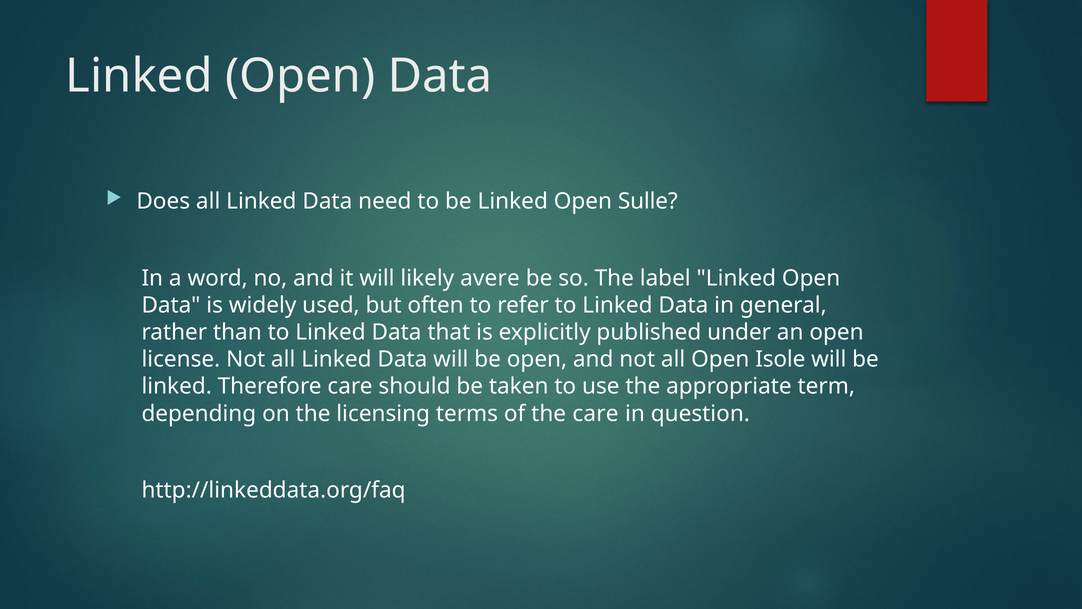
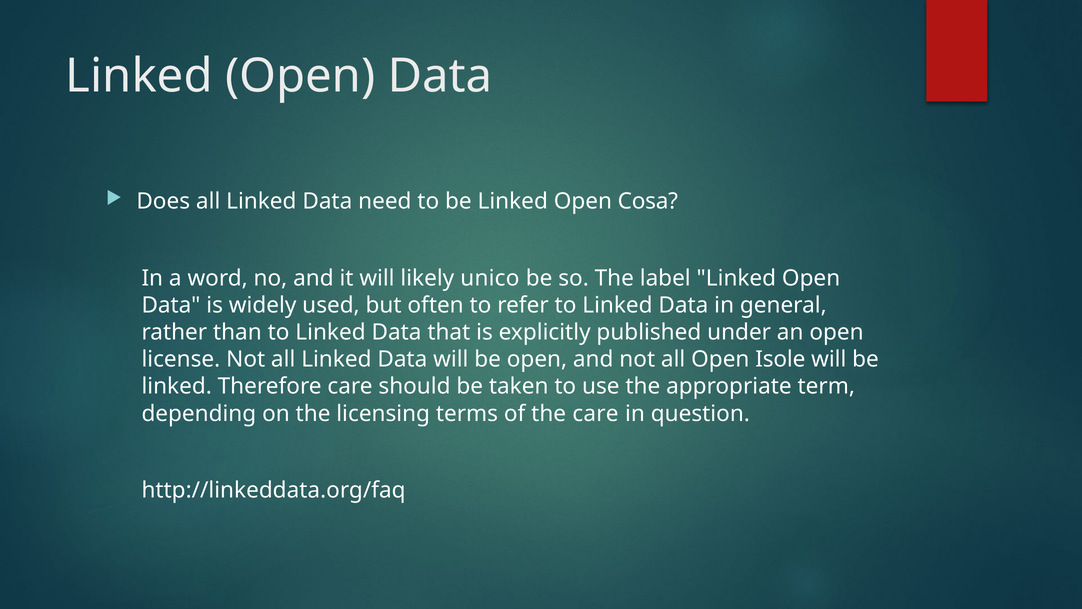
Sulle: Sulle -> Cosa (648, 201)
avere: avere -> unico (490, 278)
